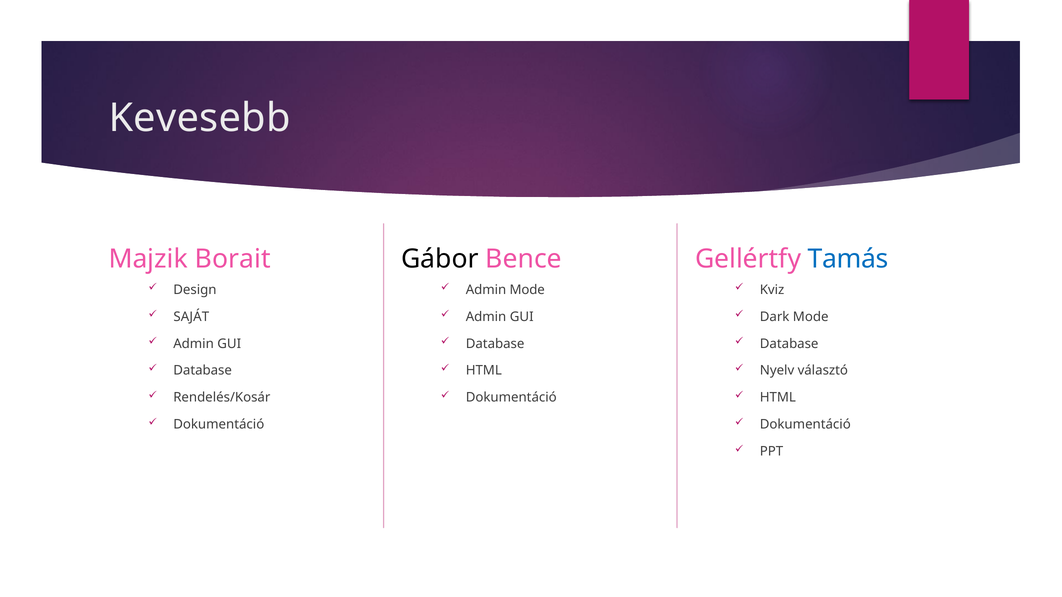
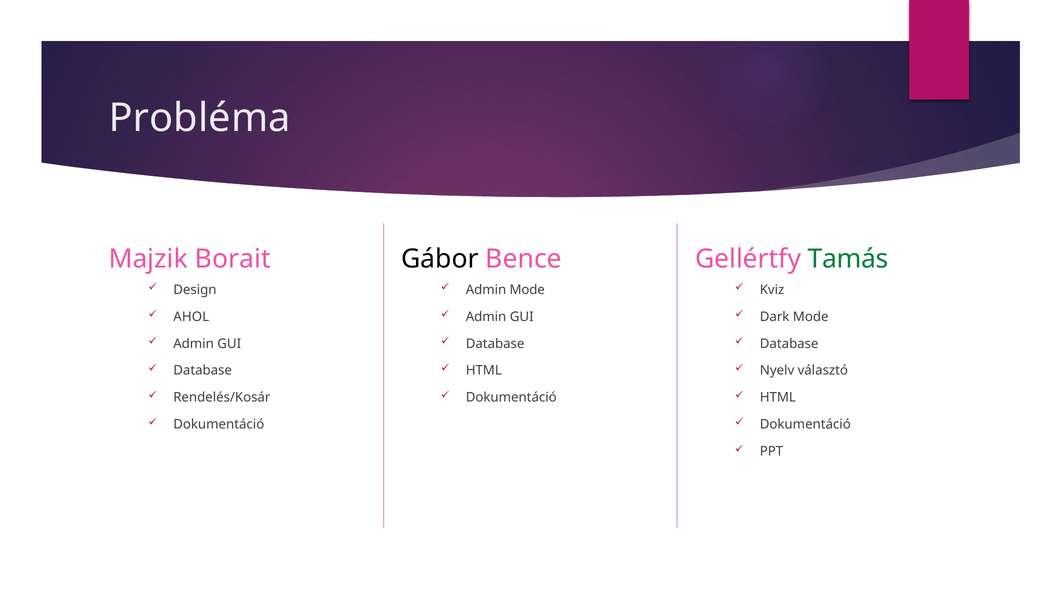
Kevesebb: Kevesebb -> Probléma (200, 118)
Tamás colour: blue -> green (848, 259)
SAJÁT: SAJÁT -> AHOL (191, 317)
